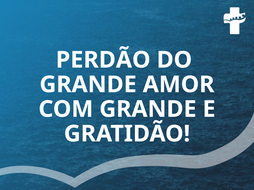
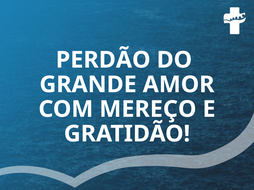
COM GRANDE: GRANDE -> MEREÇO (148, 109)
